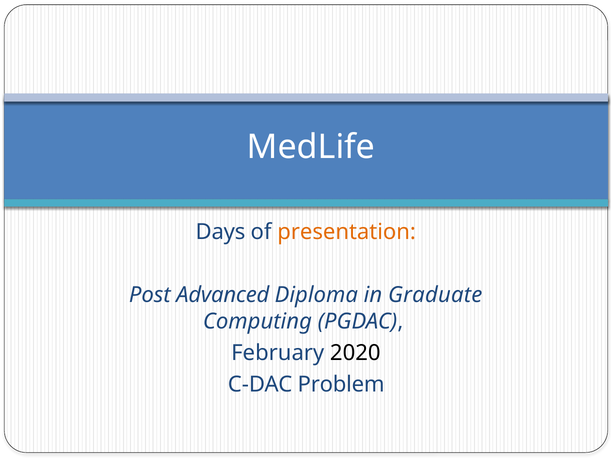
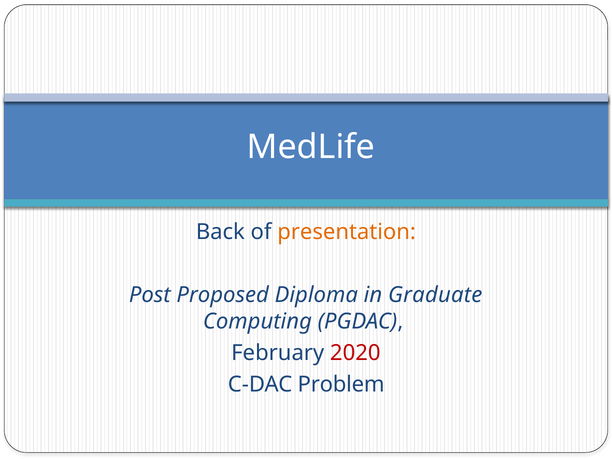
Days: Days -> Back (220, 232)
Advanced: Advanced -> Proposed (223, 295)
2020 colour: black -> red (355, 353)
